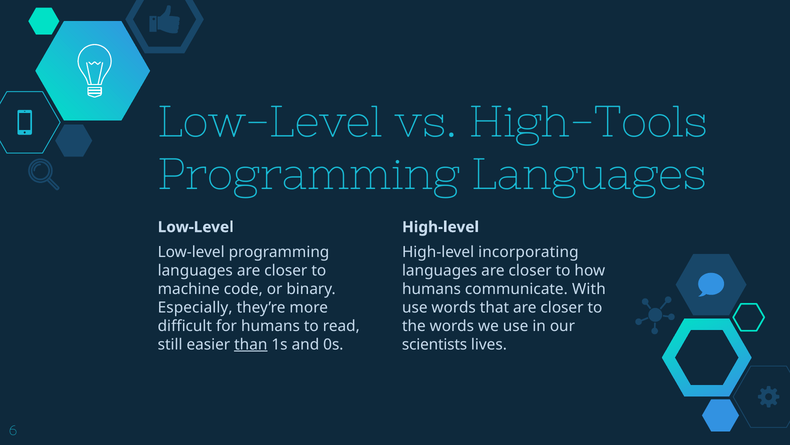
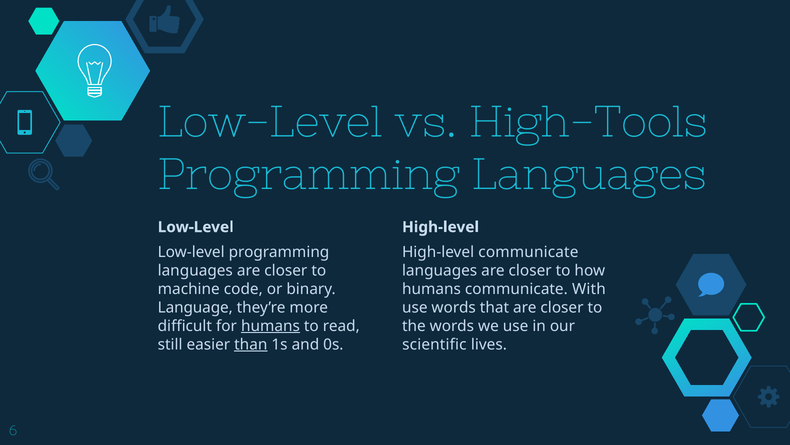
High-level incorporating: incorporating -> communicate (528, 252)
Especially: Especially -> Language (195, 307)
humans underline: none -> present (270, 326)
scientists: scientists -> scientific (434, 344)
